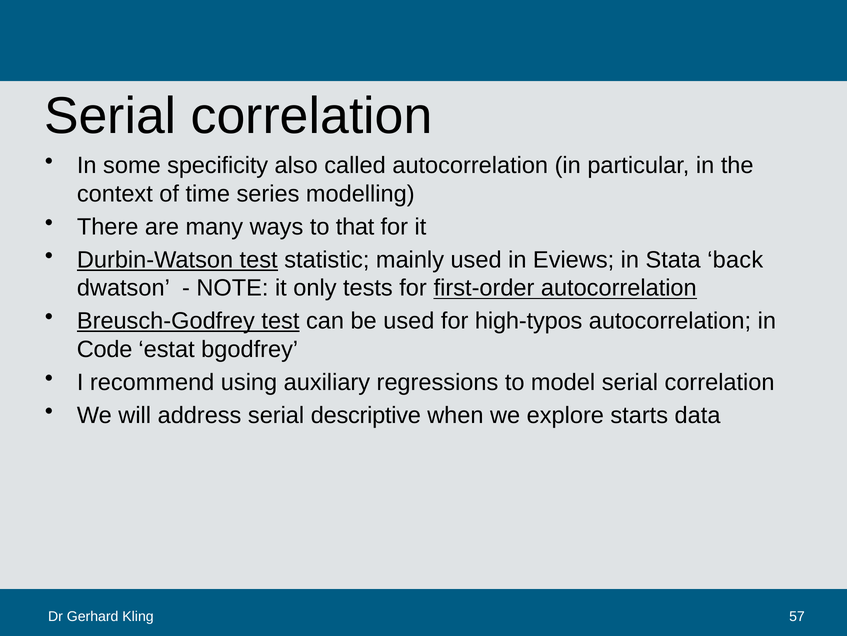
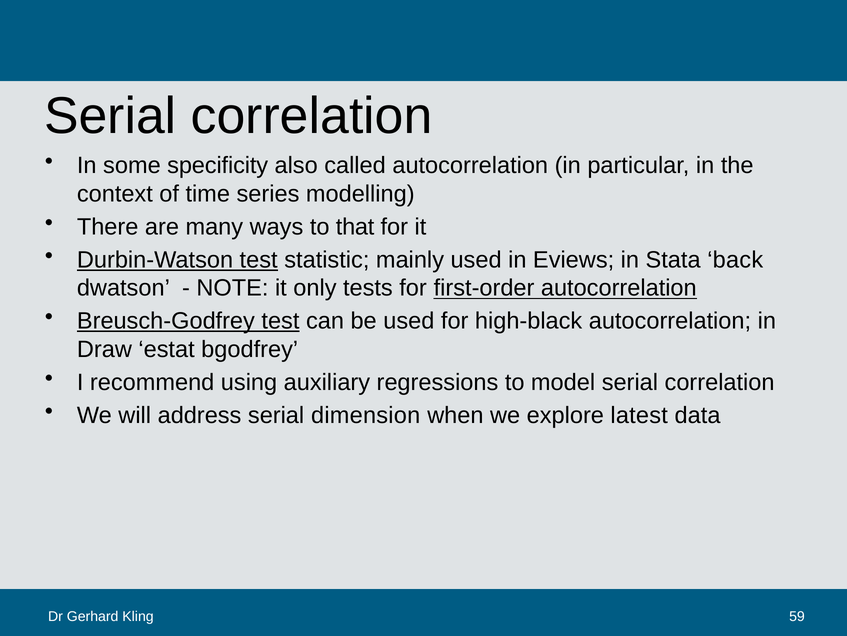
high-typos: high-typos -> high-black (529, 321)
Code: Code -> Draw (104, 349)
descriptive: descriptive -> dimension (366, 415)
starts: starts -> latest (639, 415)
57: 57 -> 59 (797, 616)
